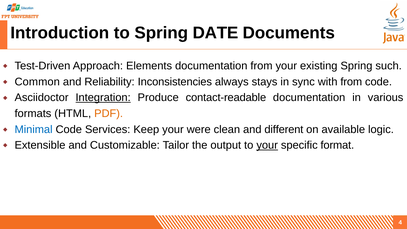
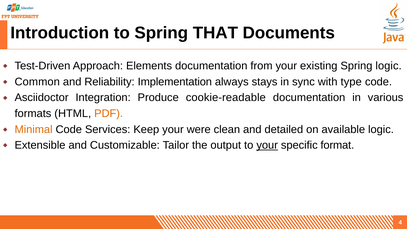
DATE: DATE -> THAT (215, 33)
Spring such: such -> logic (389, 66)
Inconsistencies: Inconsistencies -> Implementation (175, 82)
with from: from -> type (351, 82)
Integration underline: present -> none (103, 98)
contact-readable: contact-readable -> cookie-readable (226, 98)
Minimal colour: blue -> orange (34, 129)
different: different -> detailed (284, 129)
